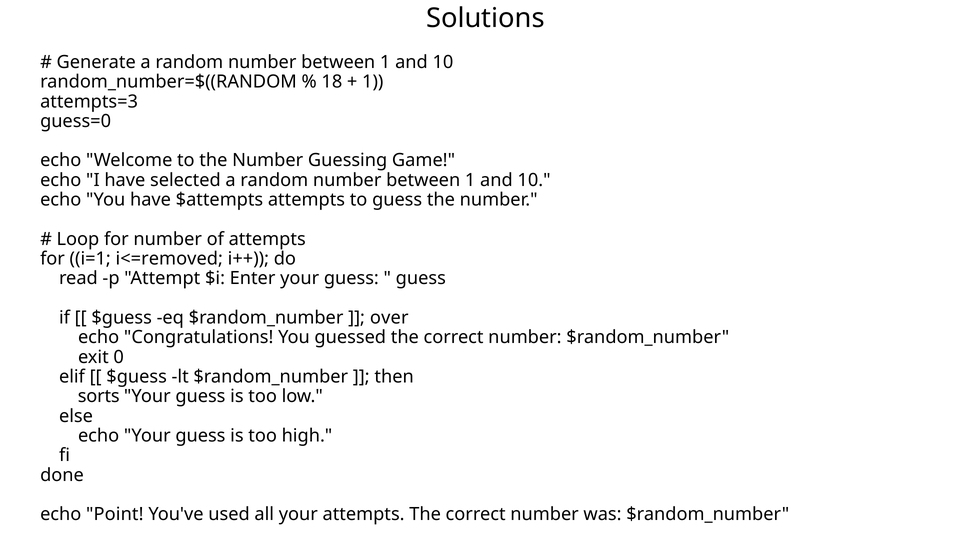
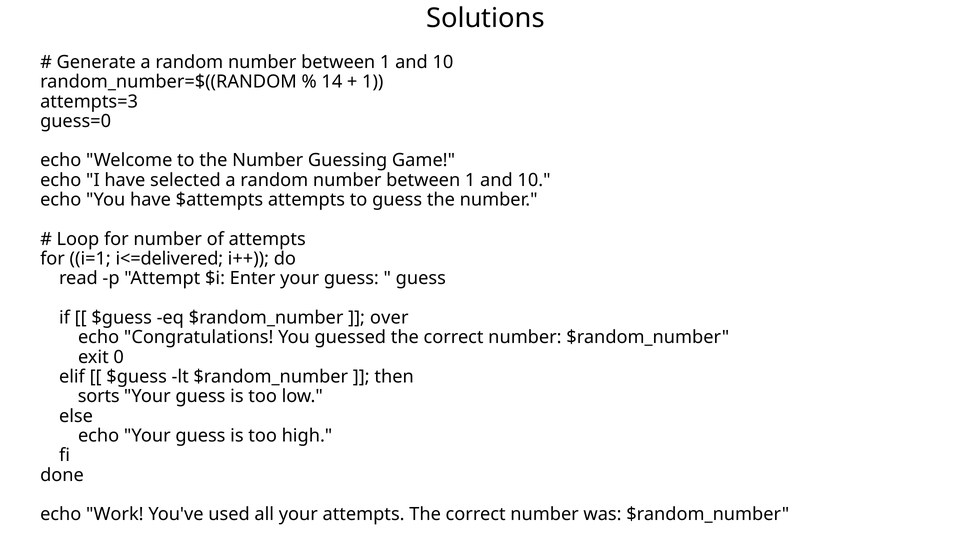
18: 18 -> 14 (332, 82)
i<=removed: i<=removed -> i<=delivered (169, 259)
Point: Point -> Work (115, 514)
